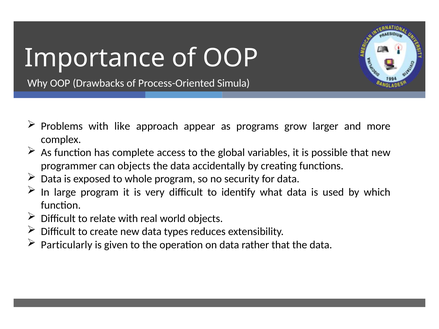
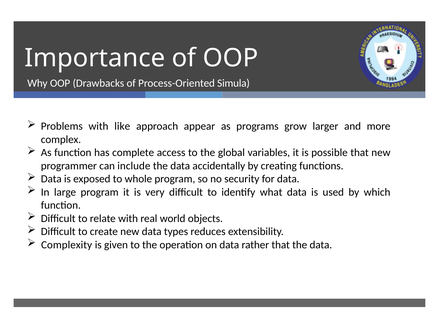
can objects: objects -> include (134, 166)
Particularly: Particularly -> Complexity (67, 245)
